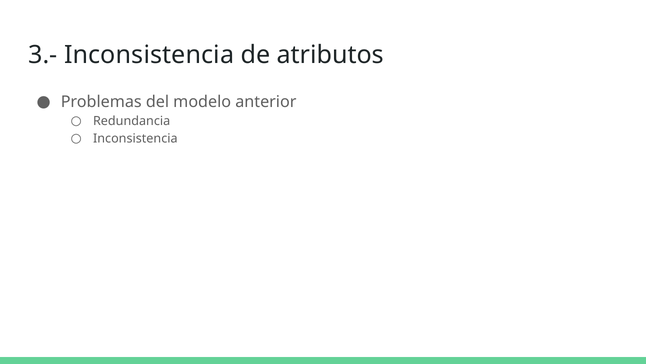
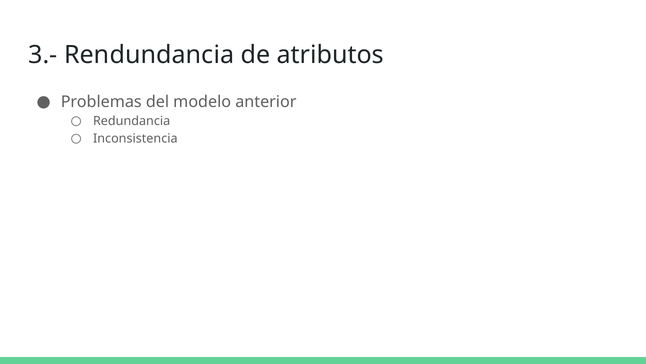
3.- Inconsistencia: Inconsistencia -> Rendundancia (149, 55)
